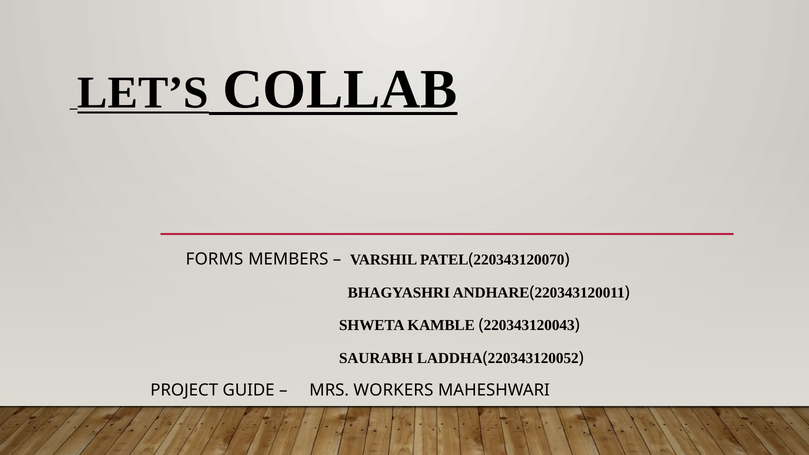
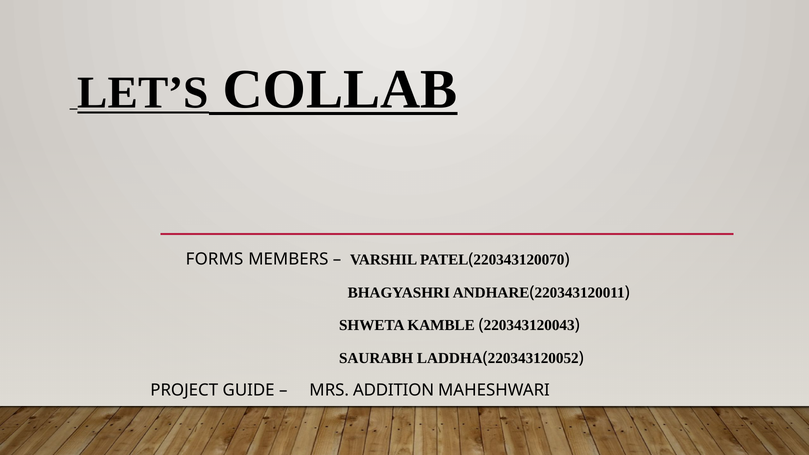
WORKERS: WORKERS -> ADDITION (394, 390)
